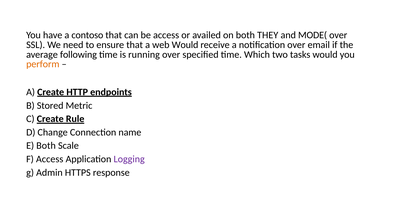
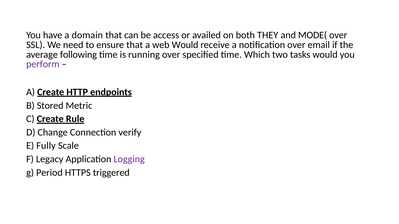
contoso: contoso -> domain (87, 35)
perform colour: orange -> purple (43, 64)
name: name -> verify (130, 133)
E Both: Both -> Fully (46, 146)
F Access: Access -> Legacy (50, 159)
Admin: Admin -> Period (49, 173)
response: response -> triggered (111, 173)
